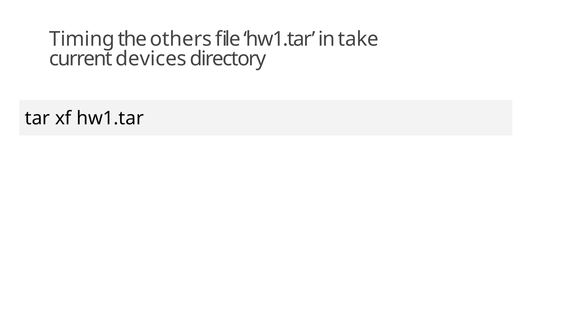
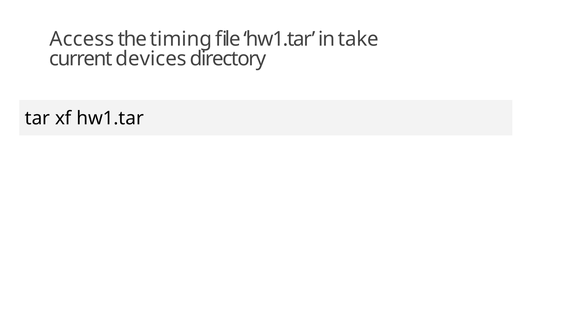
Timing: Timing -> Access (82, 39)
others: others -> timing (181, 39)
